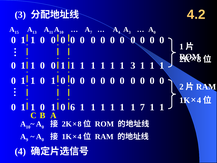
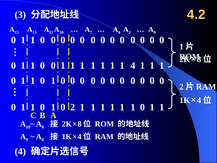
1 3: 3 -> 4 (133, 65)
0 6: 6 -> 2 (73, 107)
7: 7 -> 0 (143, 107)
